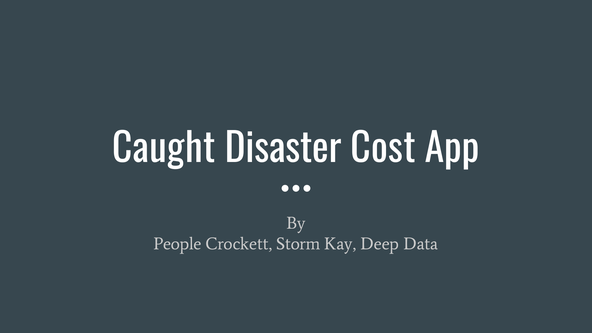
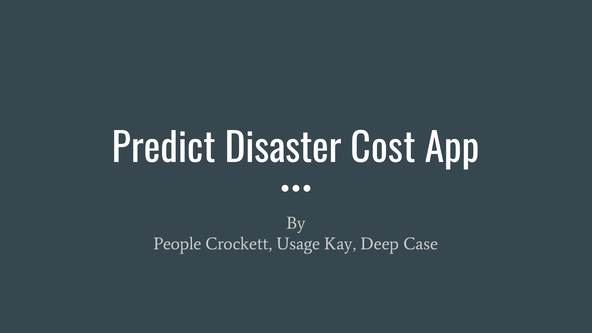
Caught: Caught -> Predict (164, 149)
Storm: Storm -> Usage (298, 244)
Data: Data -> Case (421, 244)
